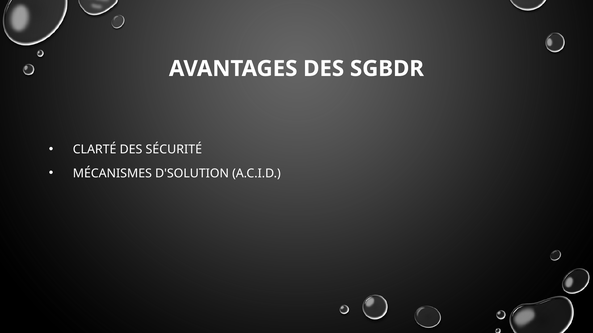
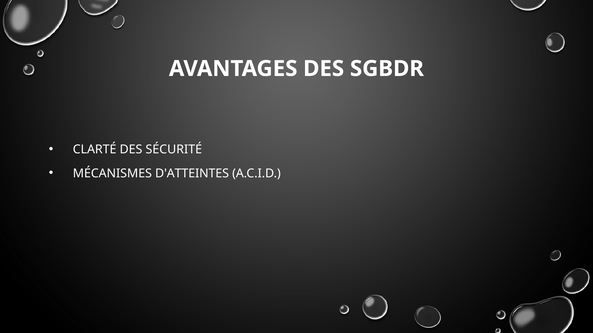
D'SOLUTION: D'SOLUTION -> D'ATTEINTES (192, 174)
